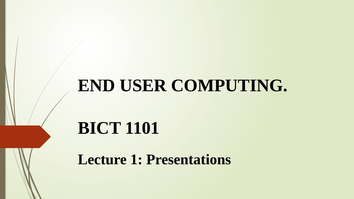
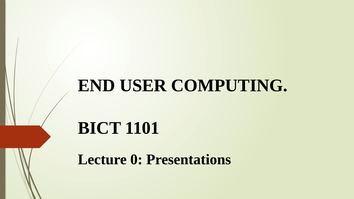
1: 1 -> 0 (136, 160)
